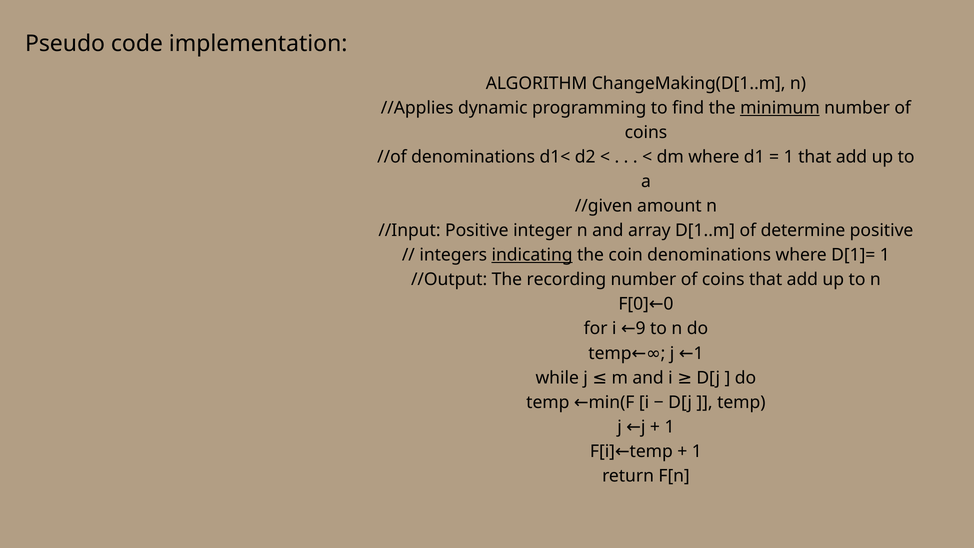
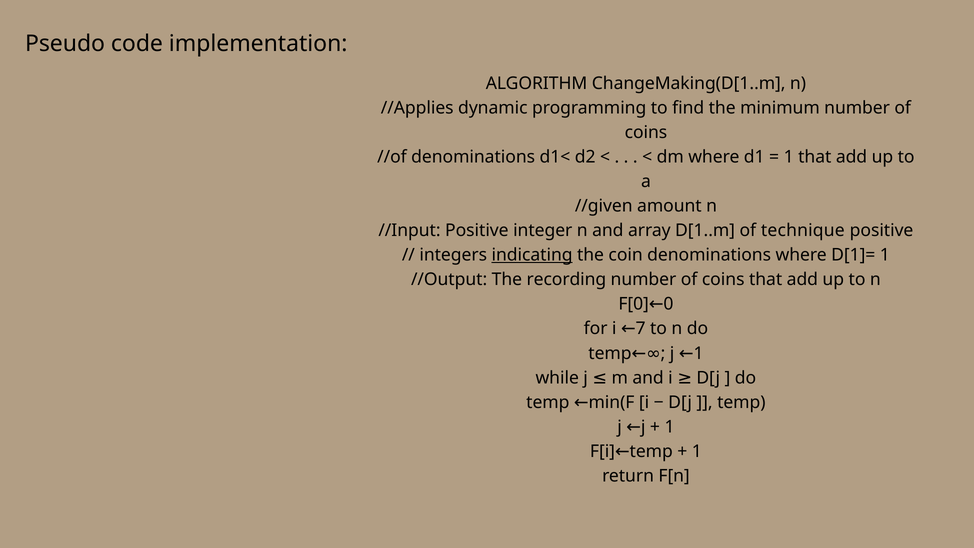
minimum underline: present -> none (780, 108)
determine: determine -> technique (803, 231)
9: 9 -> 7 (641, 329)
